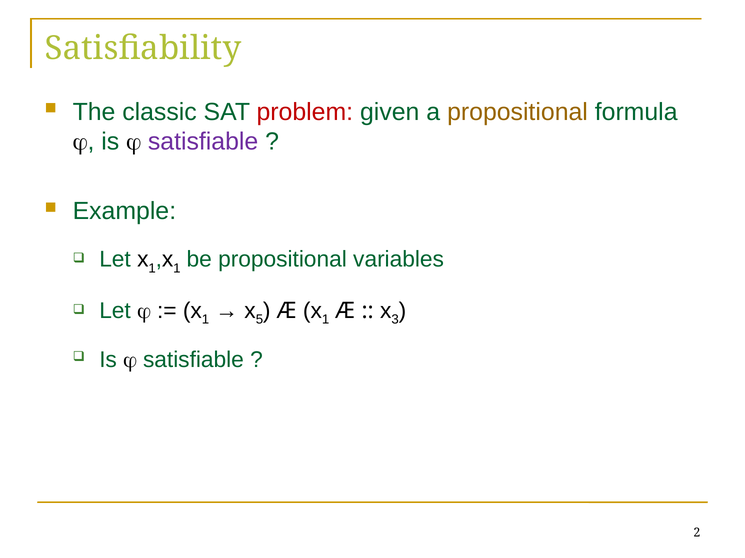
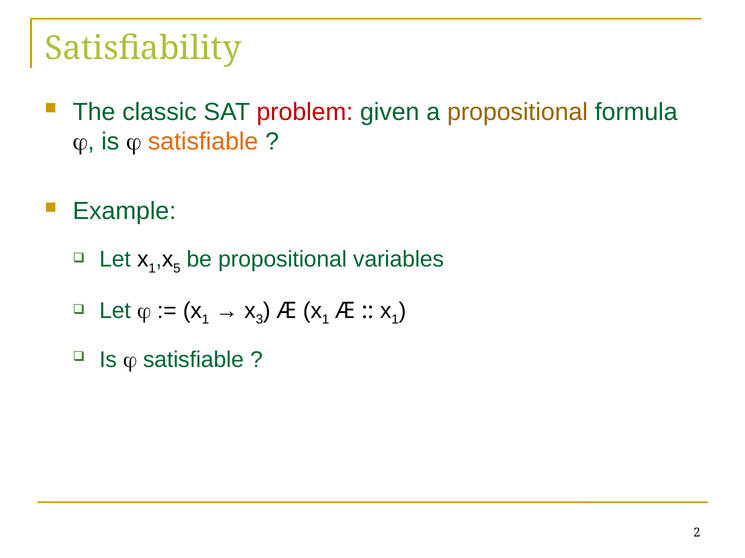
satisfiable colour: purple -> orange (203, 142)
1: 1 -> 5 (177, 269)
5: 5 -> 3 (259, 320)
3: 3 -> 1 (395, 320)
